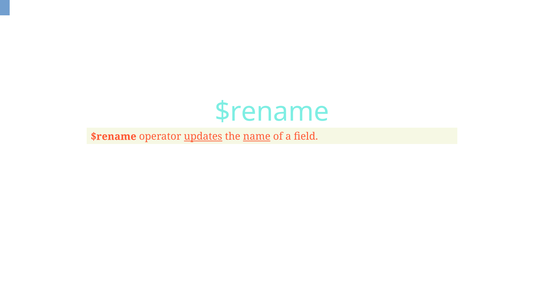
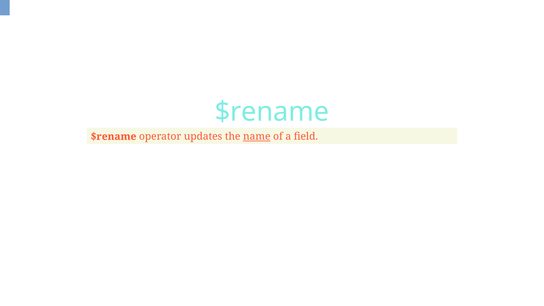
updates underline: present -> none (203, 137)
